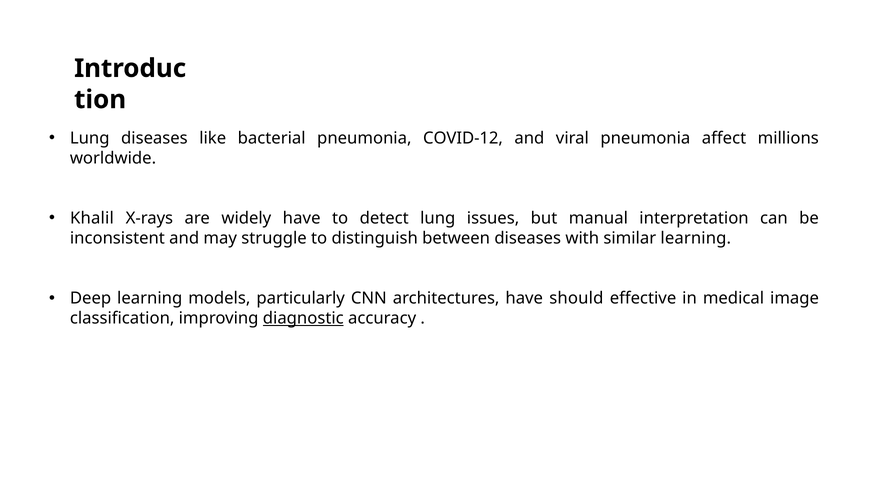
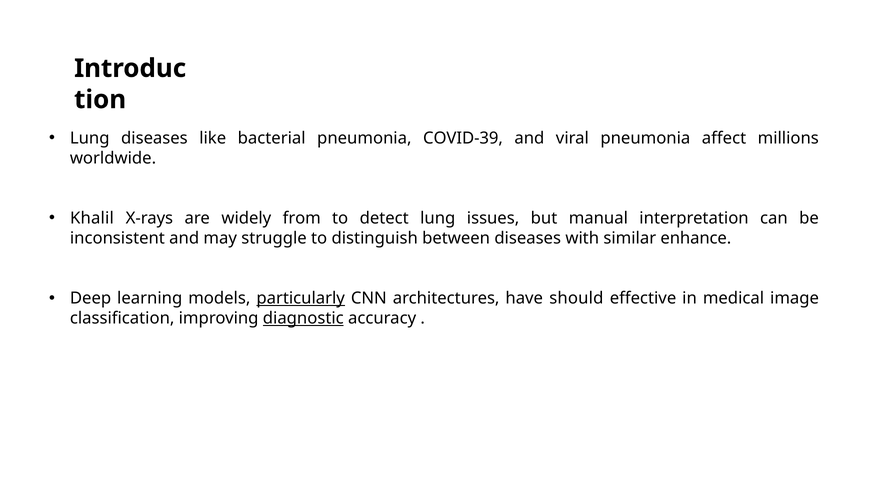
COVID-12: COVID-12 -> COVID-39 (463, 138)
widely have: have -> from (302, 218)
similar learning: learning -> enhance (696, 238)
particularly underline: none -> present (301, 298)
